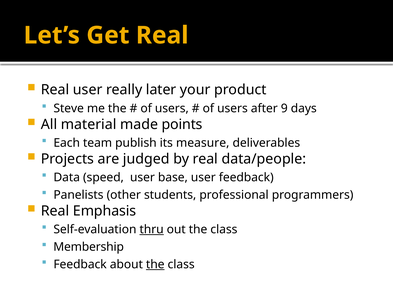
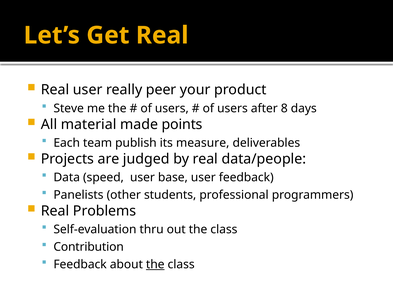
later: later -> peer (161, 90)
9: 9 -> 8 (284, 108)
Emphasis: Emphasis -> Problems (105, 211)
thru underline: present -> none (152, 229)
Membership: Membership -> Contribution (89, 247)
